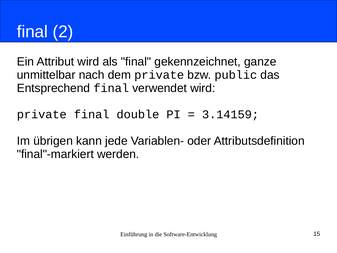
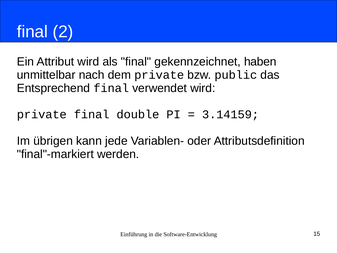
ganze: ganze -> haben (260, 62)
